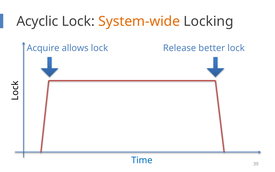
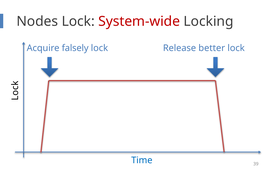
Acyclic: Acyclic -> Nodes (37, 21)
System-wide colour: orange -> red (139, 21)
allows: allows -> falsely (75, 48)
